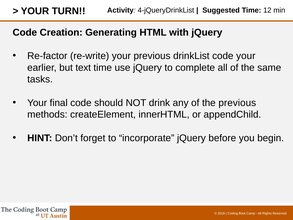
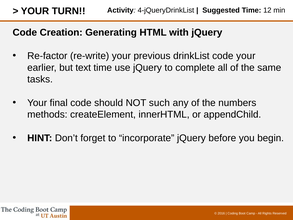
drink: drink -> such (159, 103)
the previous: previous -> numbers (237, 103)
